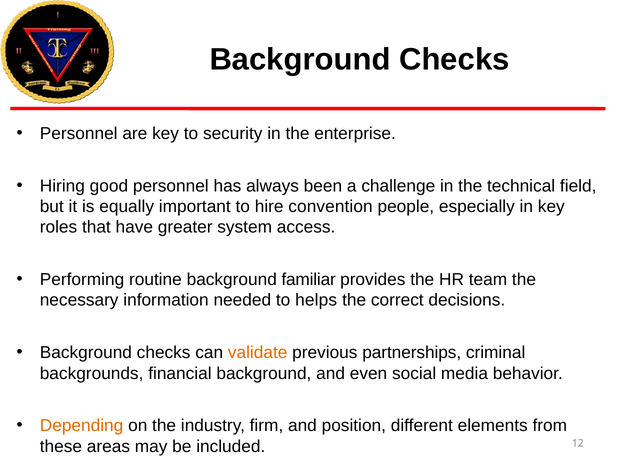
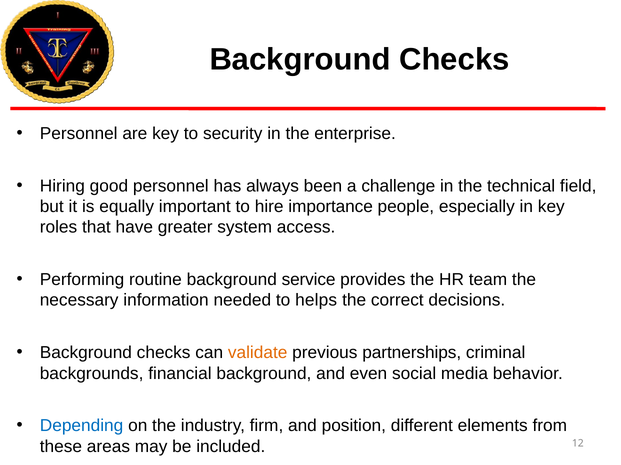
convention: convention -> importance (331, 207)
familiar: familiar -> service (309, 280)
Depending colour: orange -> blue (82, 426)
